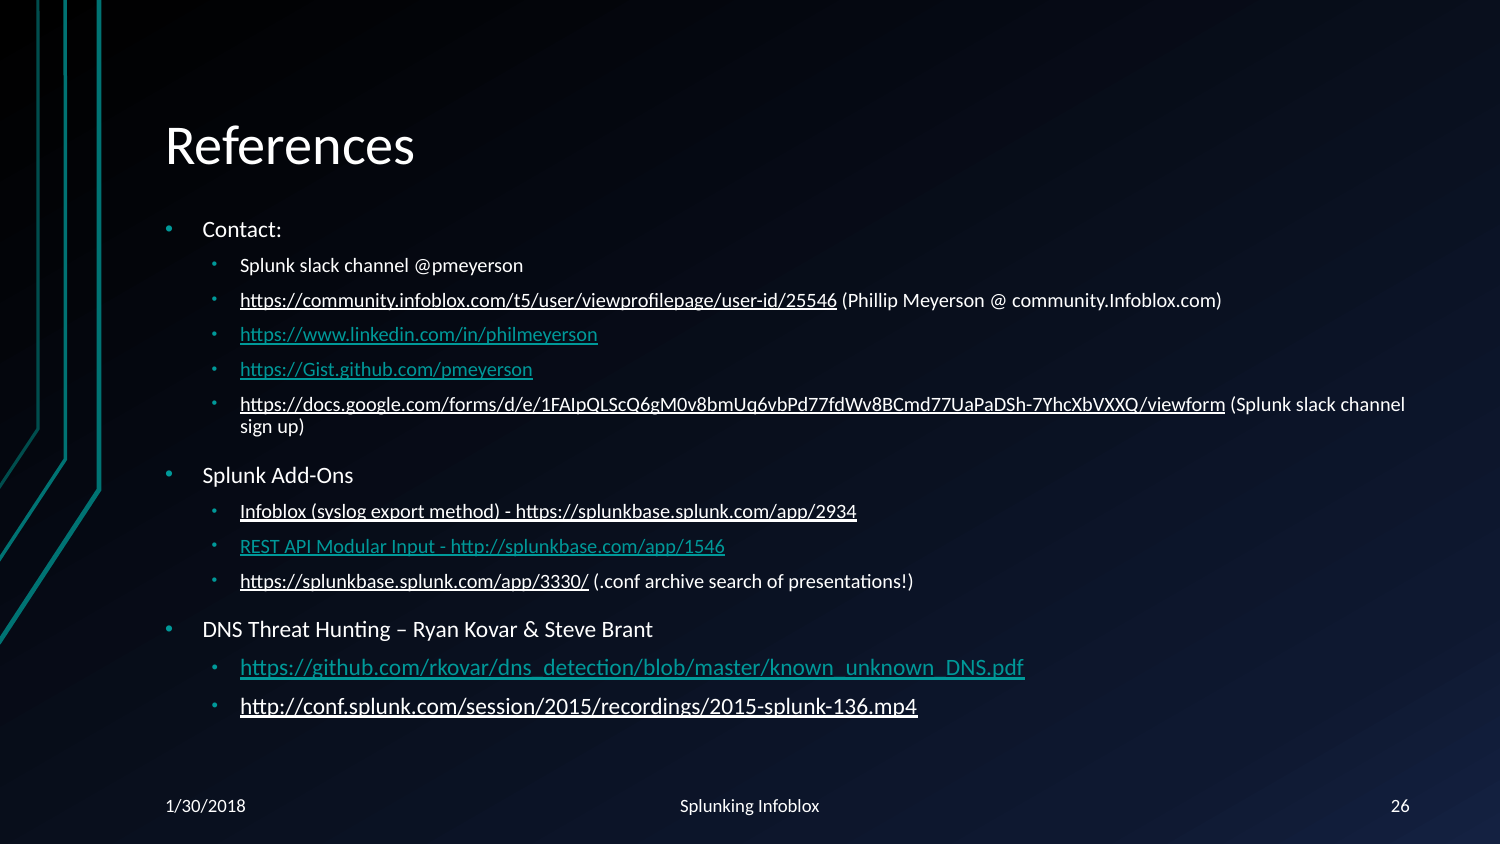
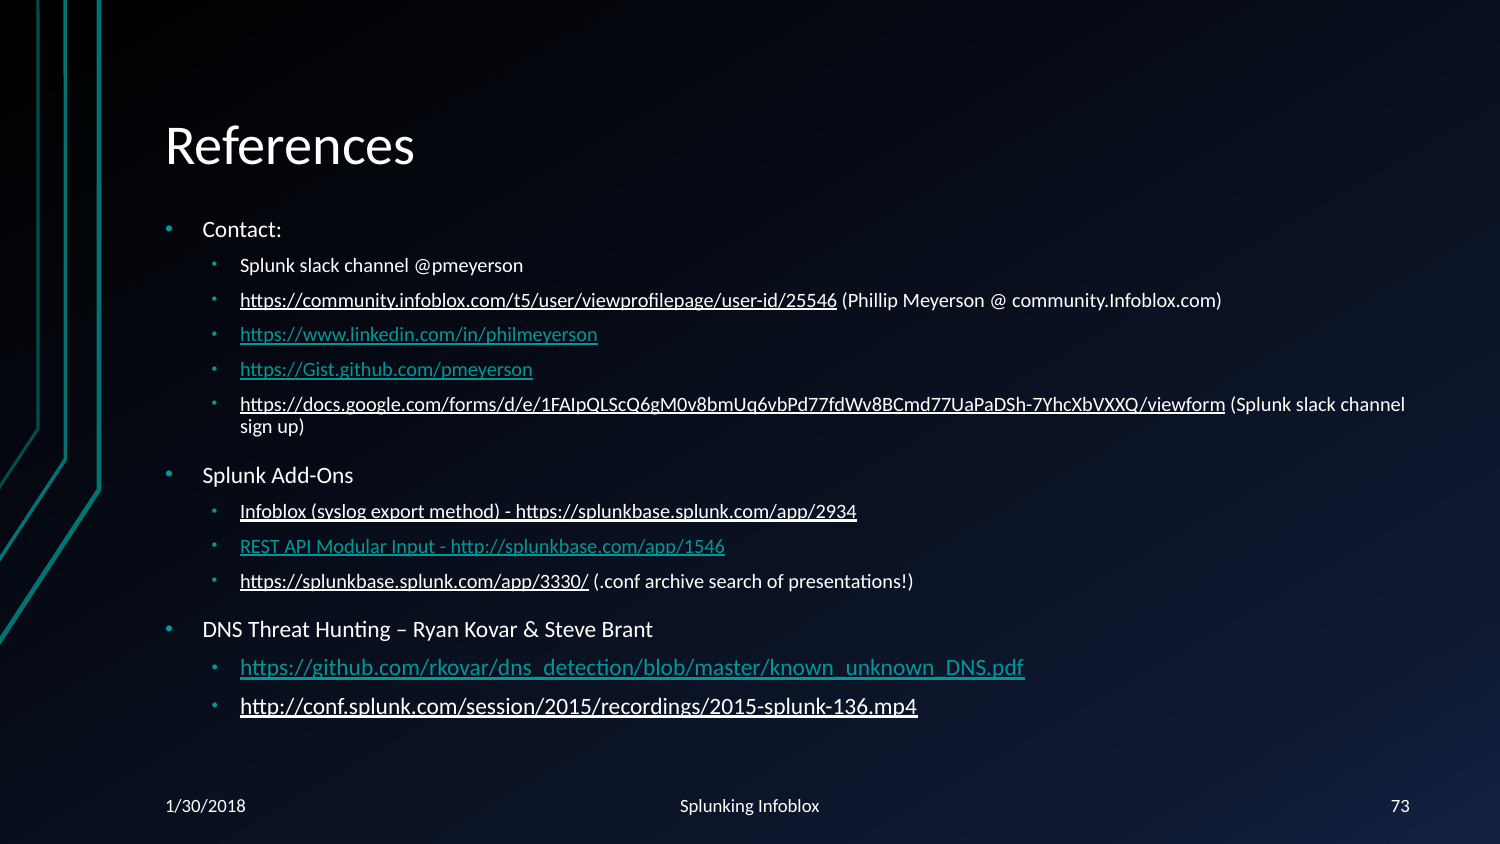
26: 26 -> 73 (1400, 806)
